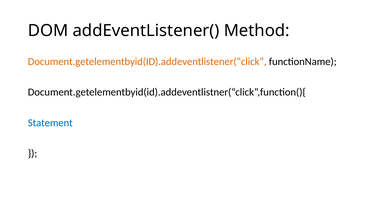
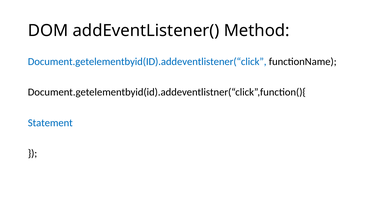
Document.getelementbyid(ID).addeventlistener(“click colour: orange -> blue (147, 62)
